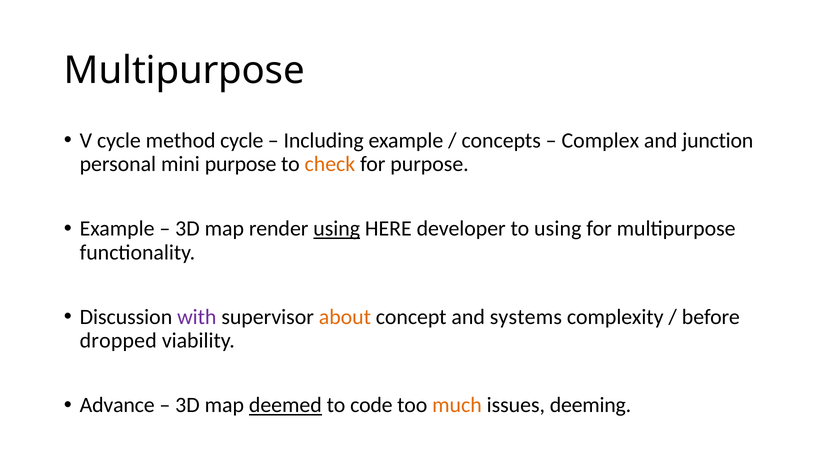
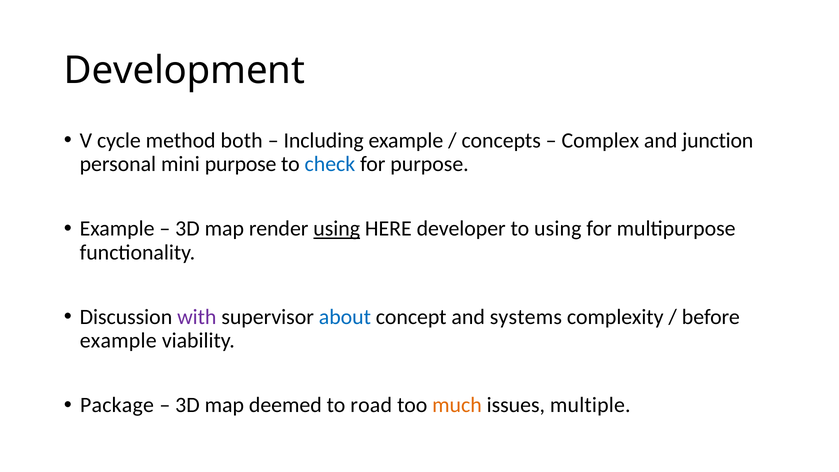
Multipurpose: Multipurpose -> Development (184, 70)
method cycle: cycle -> both (242, 140)
check colour: orange -> blue (330, 164)
about colour: orange -> blue (345, 317)
dropped: dropped -> example (118, 341)
Advance: Advance -> Package (117, 405)
deemed underline: present -> none (285, 405)
code: code -> road (371, 405)
deeming: deeming -> multiple (590, 405)
